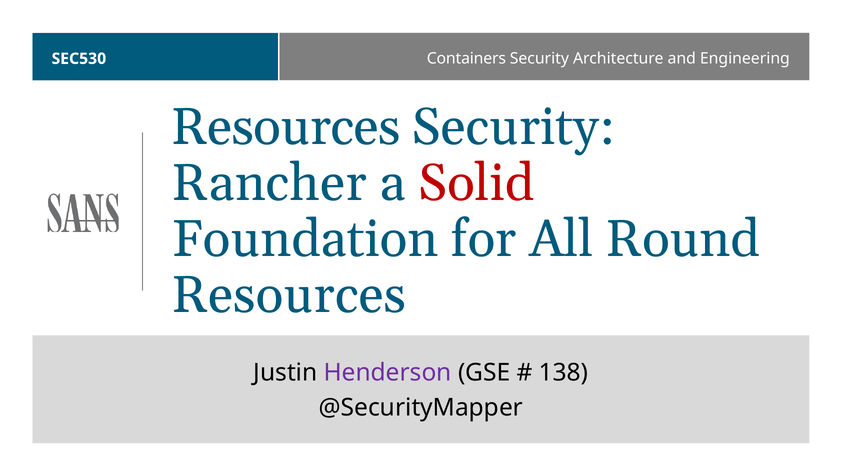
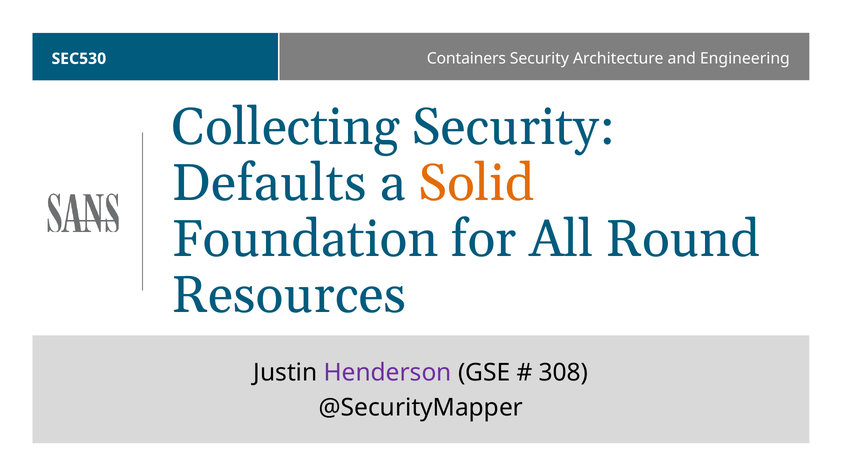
Resources: Resources -> Collecting (286, 127)
Rancher: Rancher -> Defaults (269, 183)
Solid colour: red -> orange (476, 183)
138: 138 -> 308 (564, 372)
